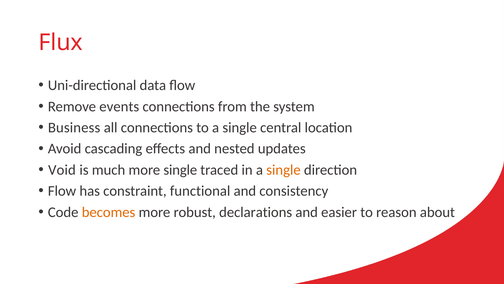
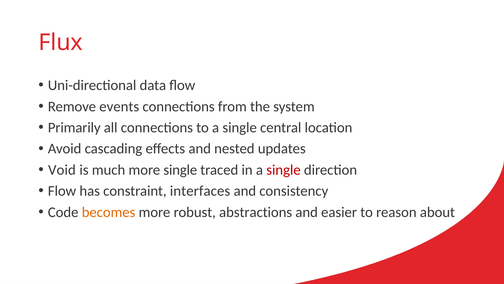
Business: Business -> Primarily (74, 127)
single colour: orange -> red (283, 170)
functional: functional -> interfaces (200, 191)
declarations: declarations -> abstractions (256, 212)
